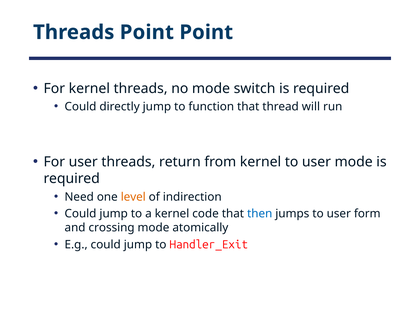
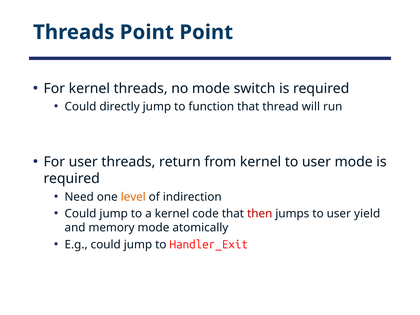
then colour: blue -> red (260, 214)
form: form -> yield (367, 214)
crossing: crossing -> memory (112, 228)
